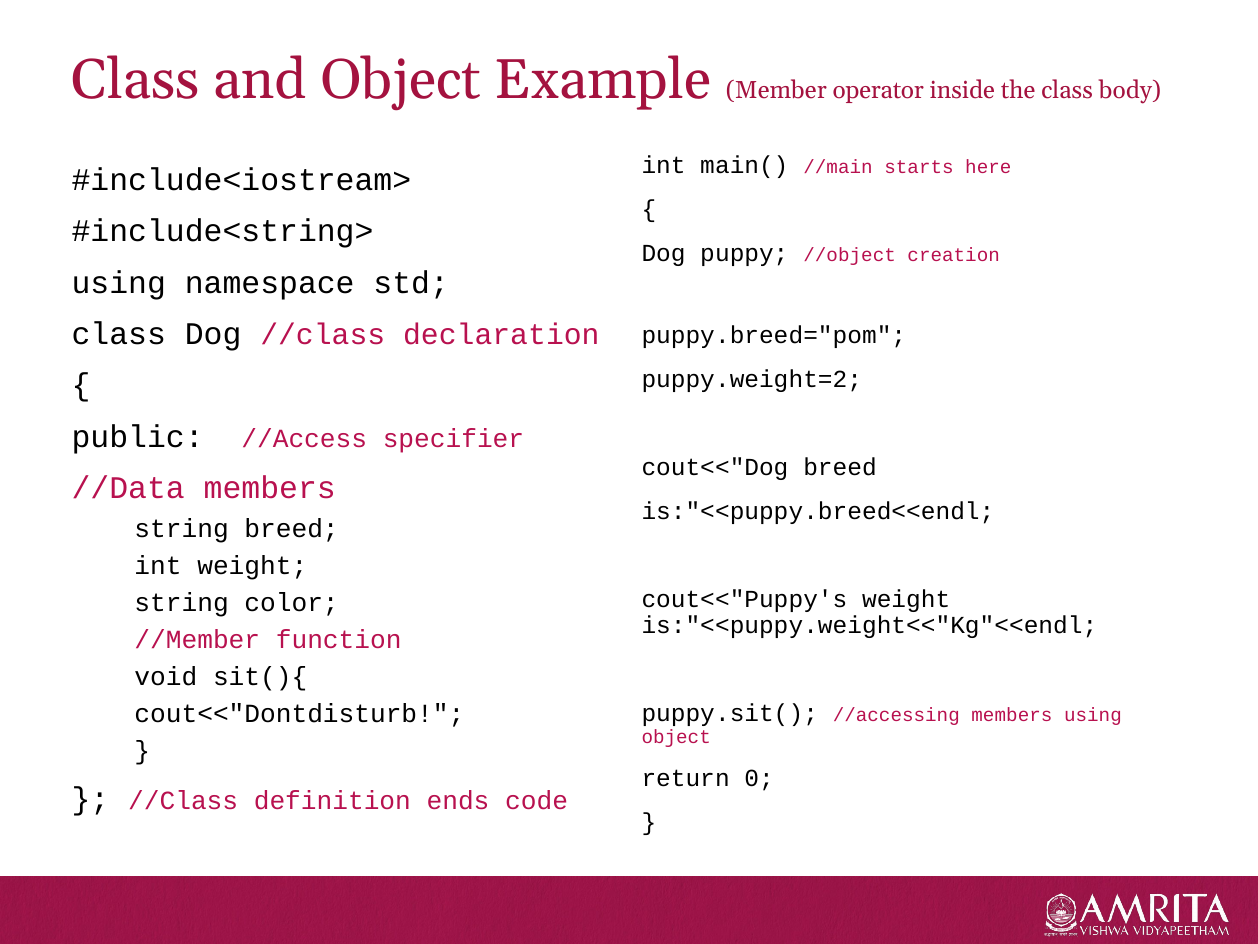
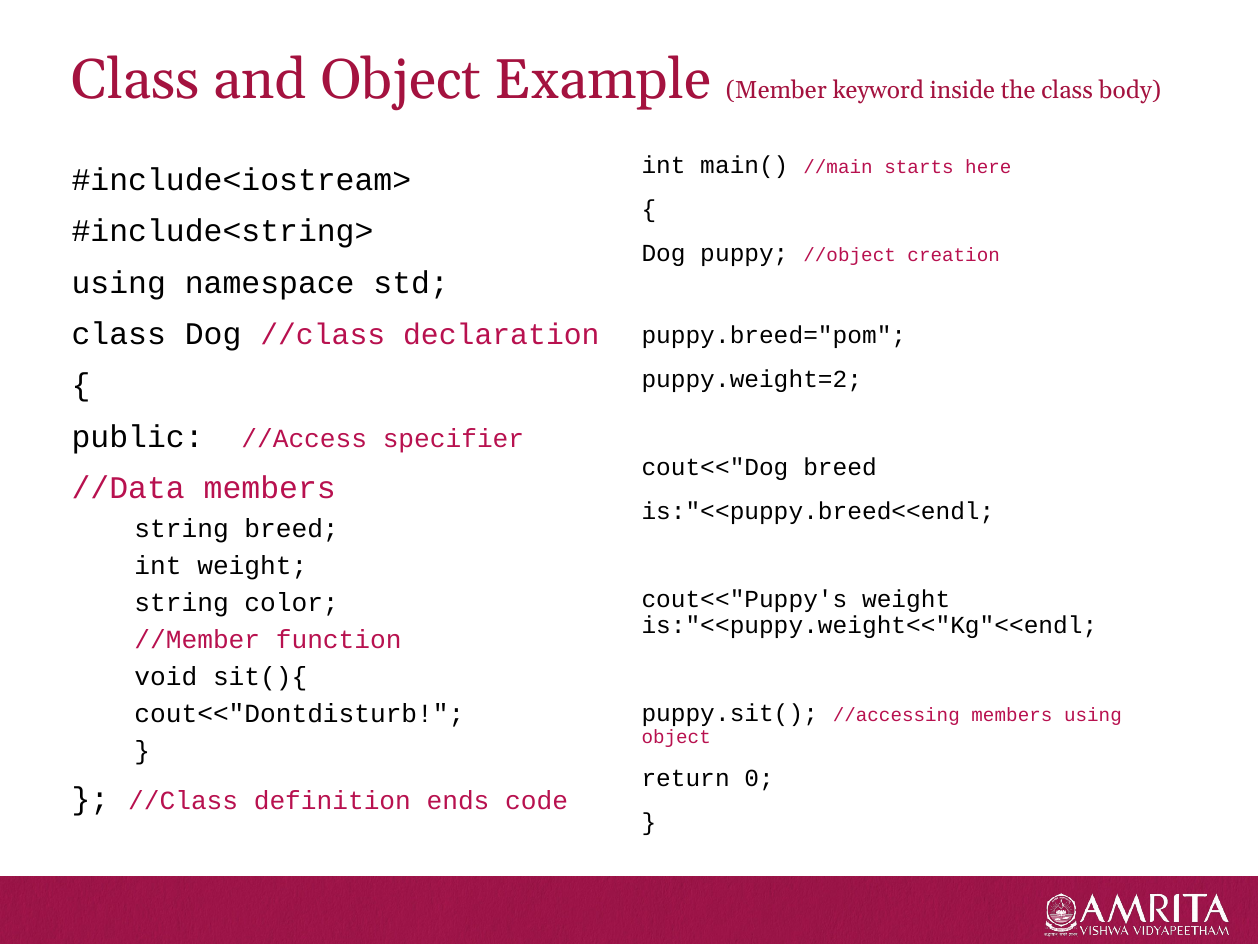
operator: operator -> keyword (878, 90)
